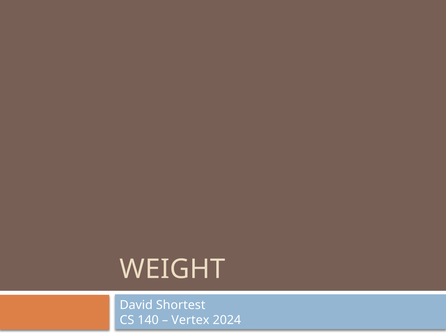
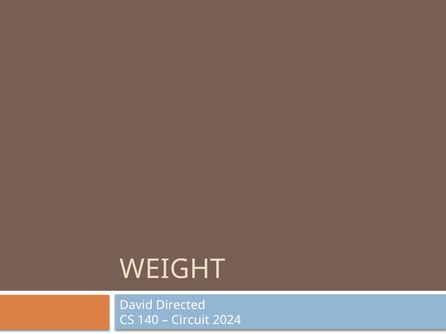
Shortest: Shortest -> Directed (181, 306)
Vertex: Vertex -> Circuit (190, 320)
